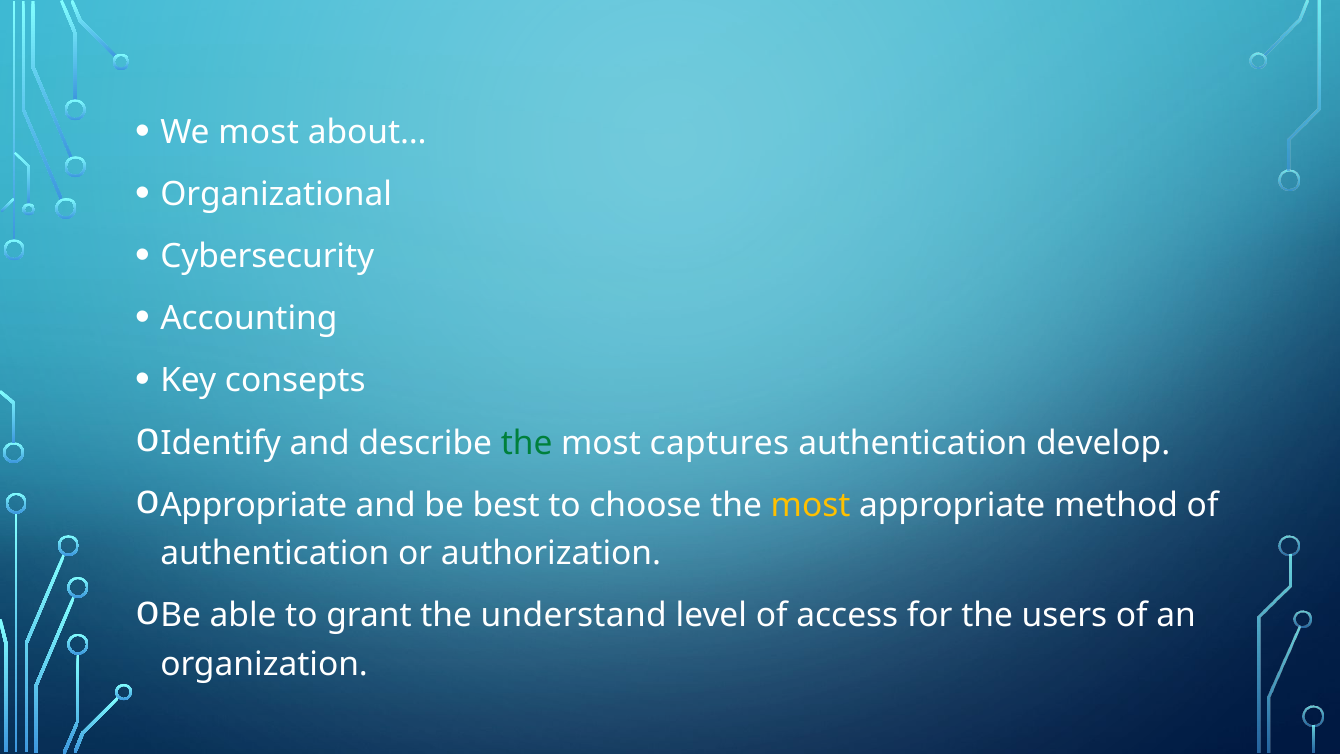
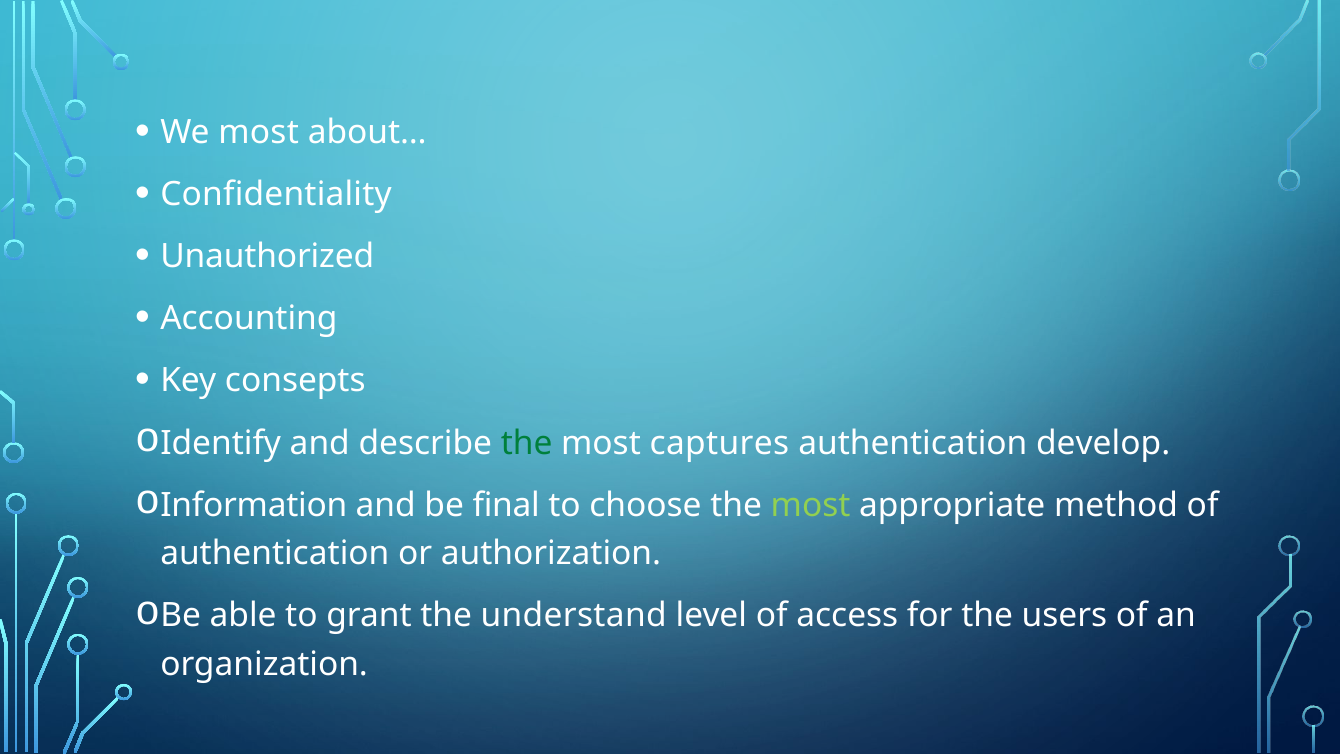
Organizational: Organizational -> Confidentiality (276, 194)
Cybersecurity: Cybersecurity -> Unauthorized (267, 256)
Appropriate: Appropriate -> Information (254, 505)
best: best -> final (506, 505)
most colour: yellow -> light green (811, 505)
